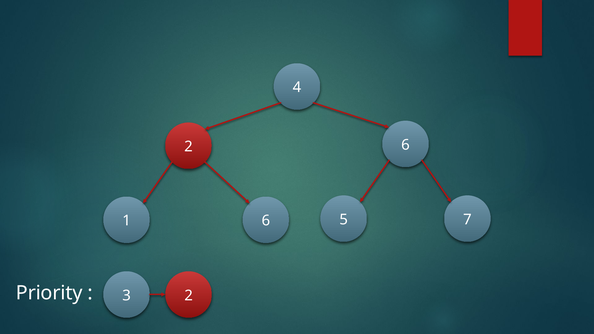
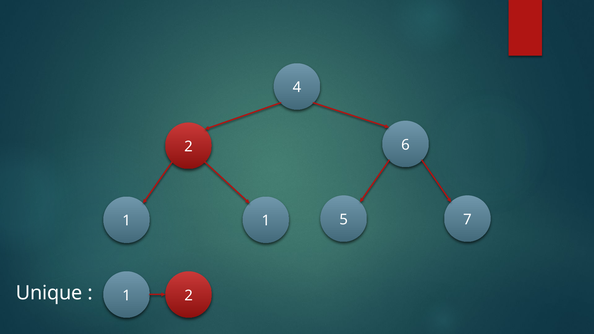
1 6: 6 -> 1 (266, 221)
Priority: Priority -> Unique (49, 293)
3: 3 -> 1 (127, 296)
